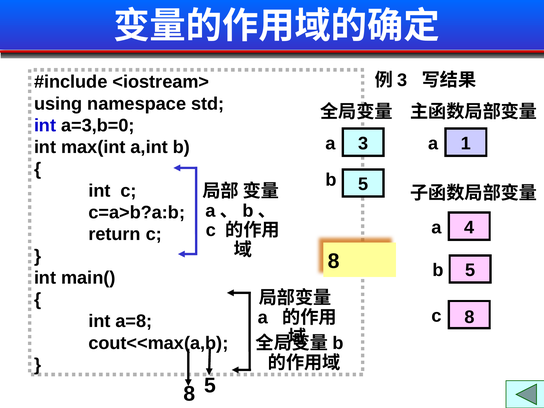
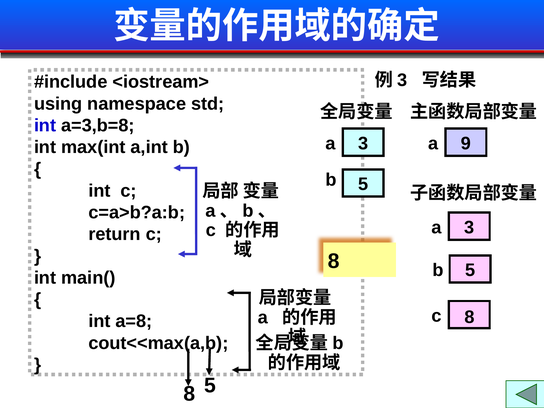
a=3,b=0: a=3,b=0 -> a=3,b=8 (98, 125)
1: 1 -> 9 (466, 143)
4: 4 -> 3 (469, 227)
